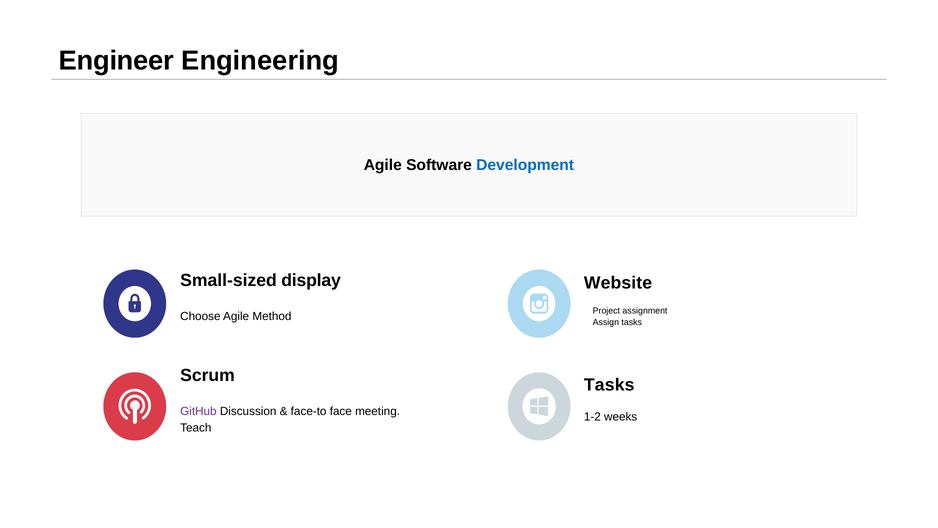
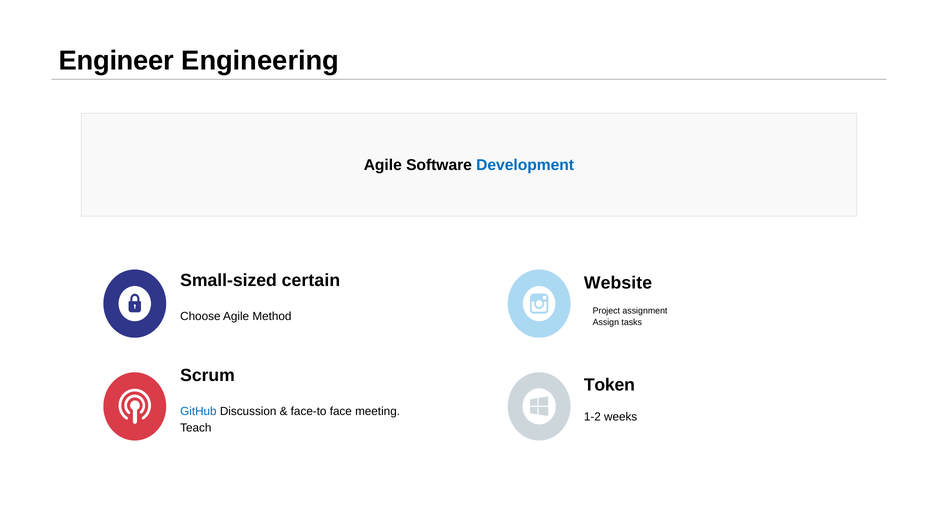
display: display -> certain (311, 280)
Tasks: Tasks -> Token (609, 385)
GitHub colour: purple -> blue (198, 411)
